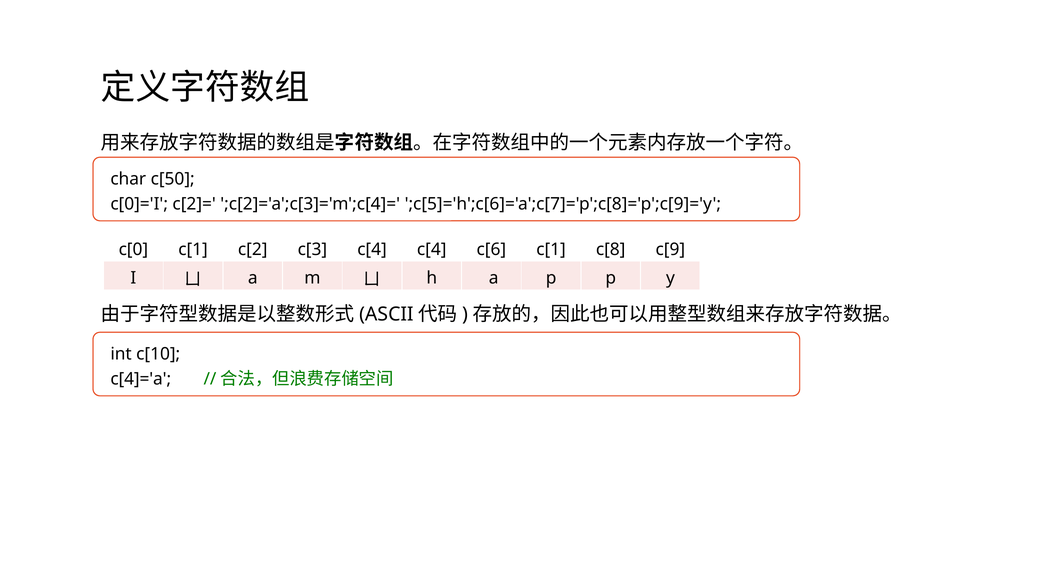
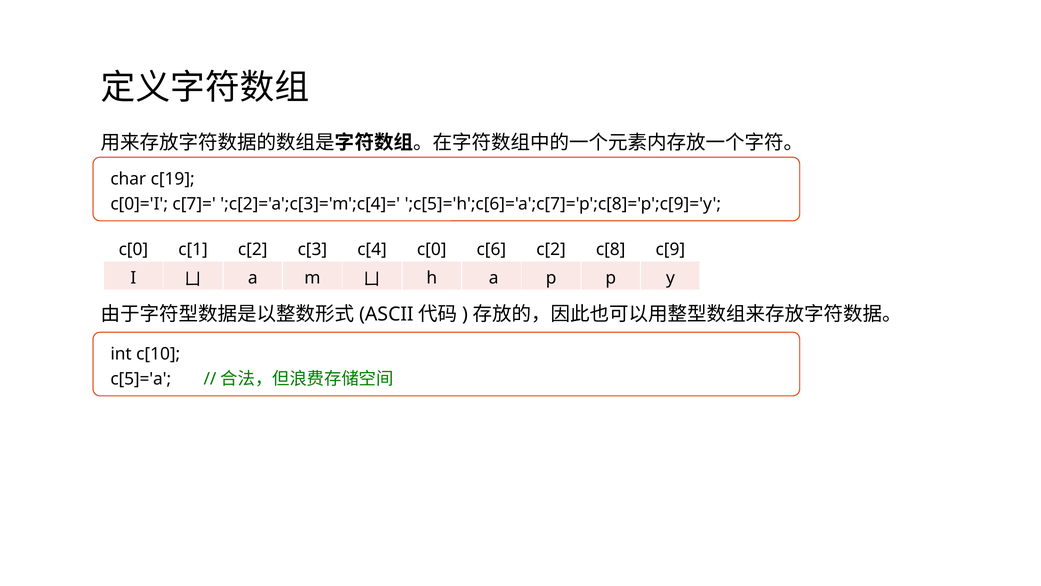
c[50: c[50 -> c[19 (173, 179)
c[2]=: c[2]= -> c[7]= (194, 204)
c[4 c[4: c[4 -> c[0 (432, 249)
c[6 c[1: c[1 -> c[2 (551, 249)
c[4]='a: c[4]='a -> c[5]='a (141, 379)
